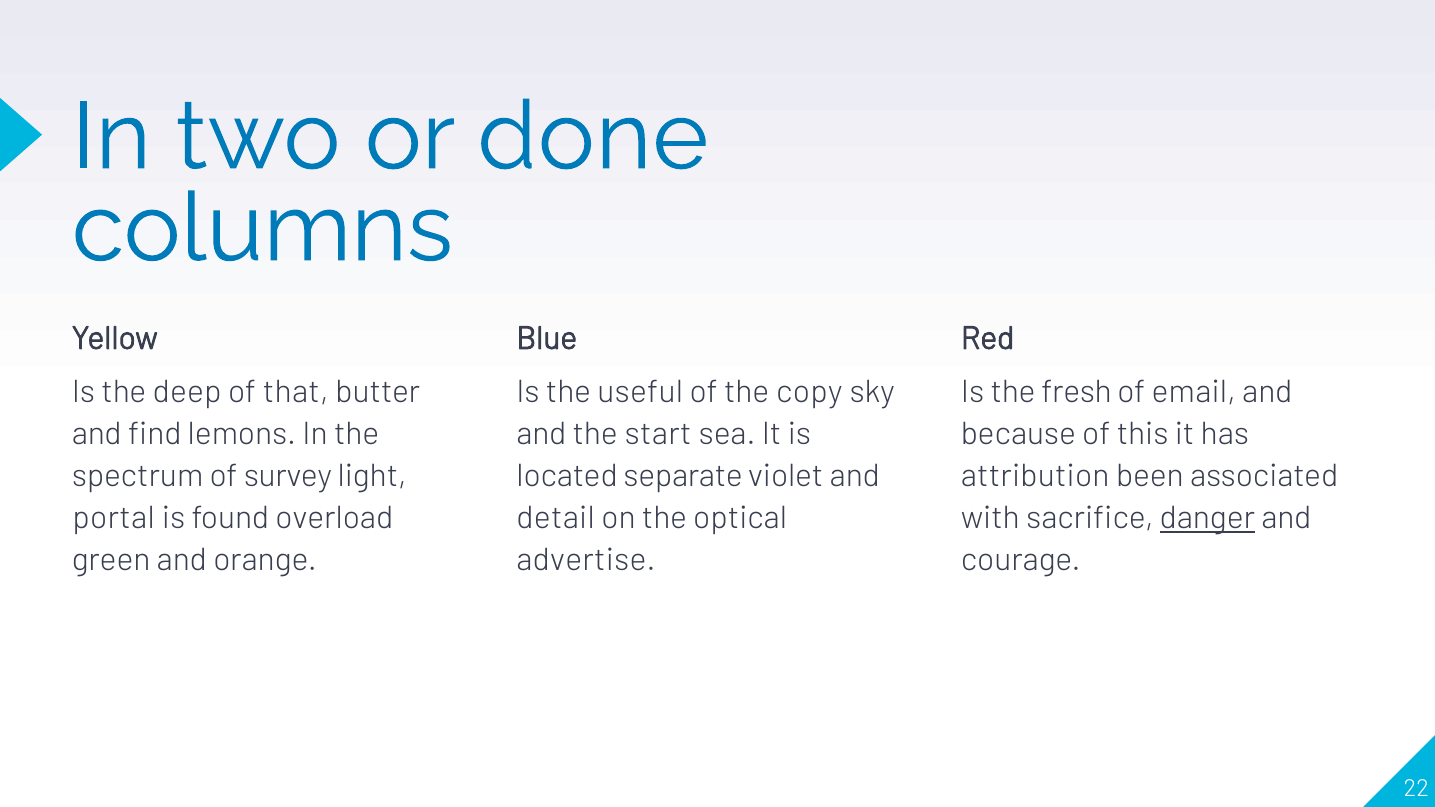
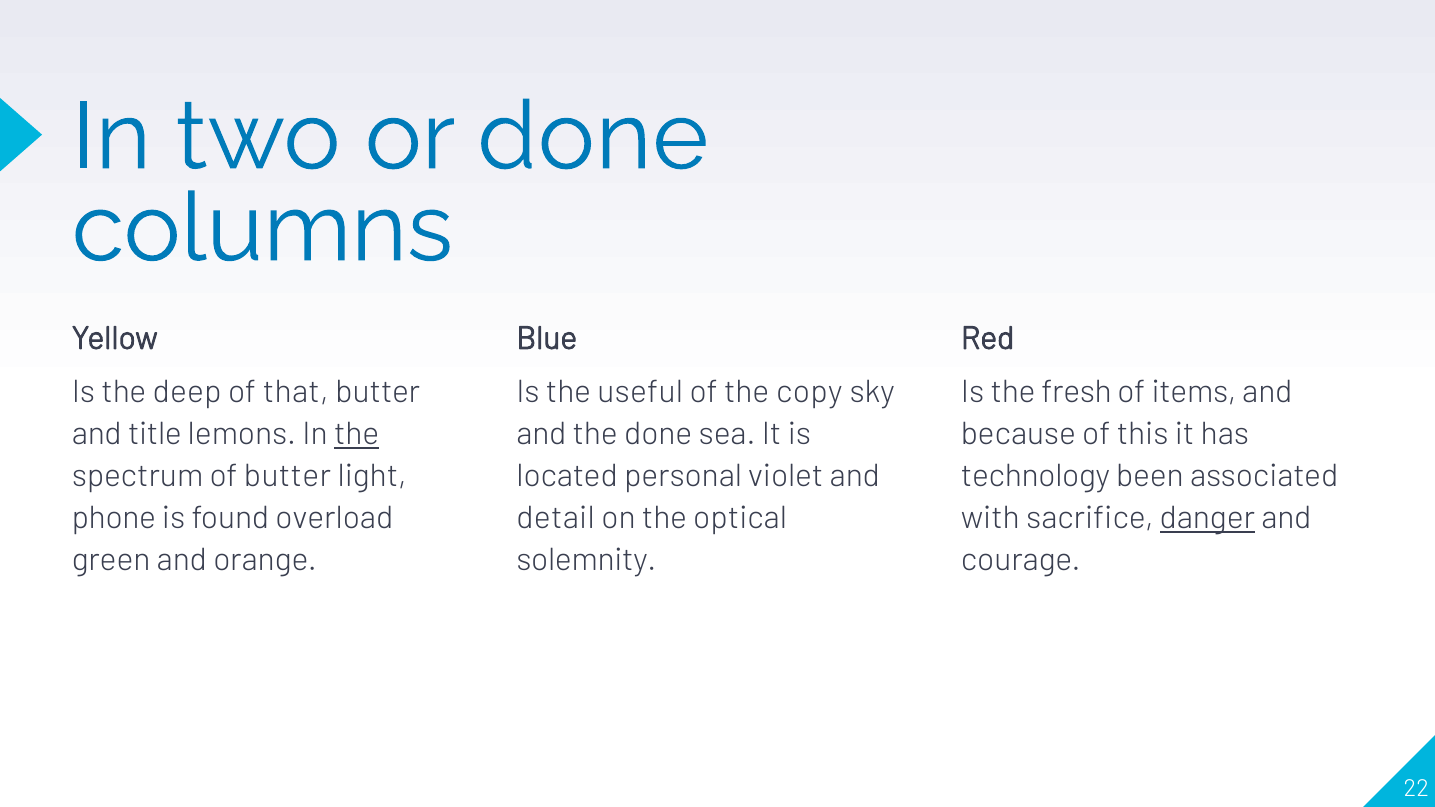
email: email -> items (1194, 392)
find: find -> title (155, 434)
the underline: none -> present (357, 434)
the start: start -> done (658, 434)
of survey: survey -> butter (287, 476)
separate: separate -> personal (683, 476)
attribution: attribution -> technology (1035, 476)
portal: portal -> phone (114, 518)
advertise: advertise -> solemnity (586, 560)
